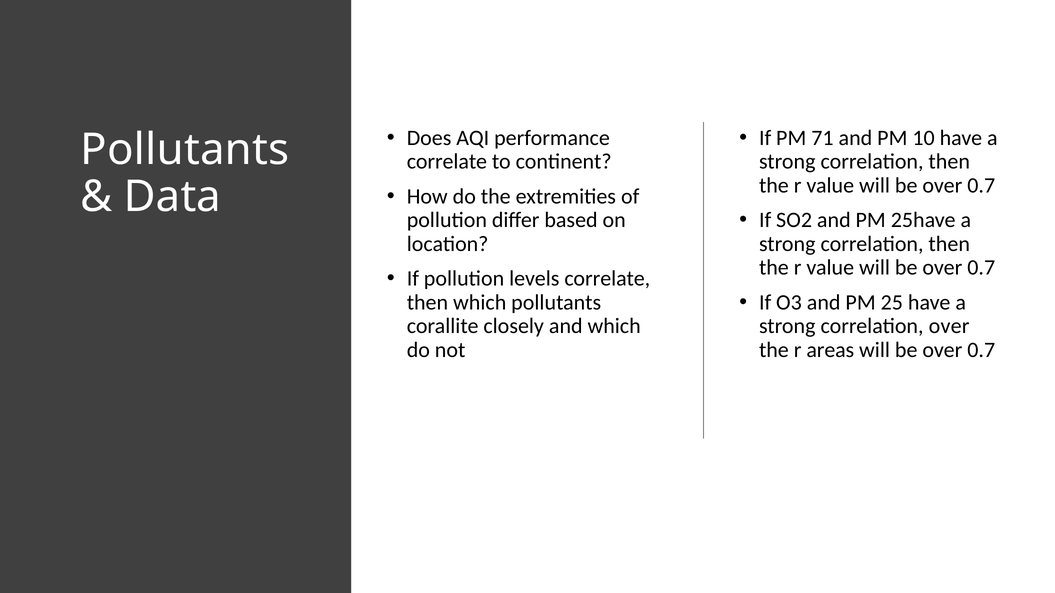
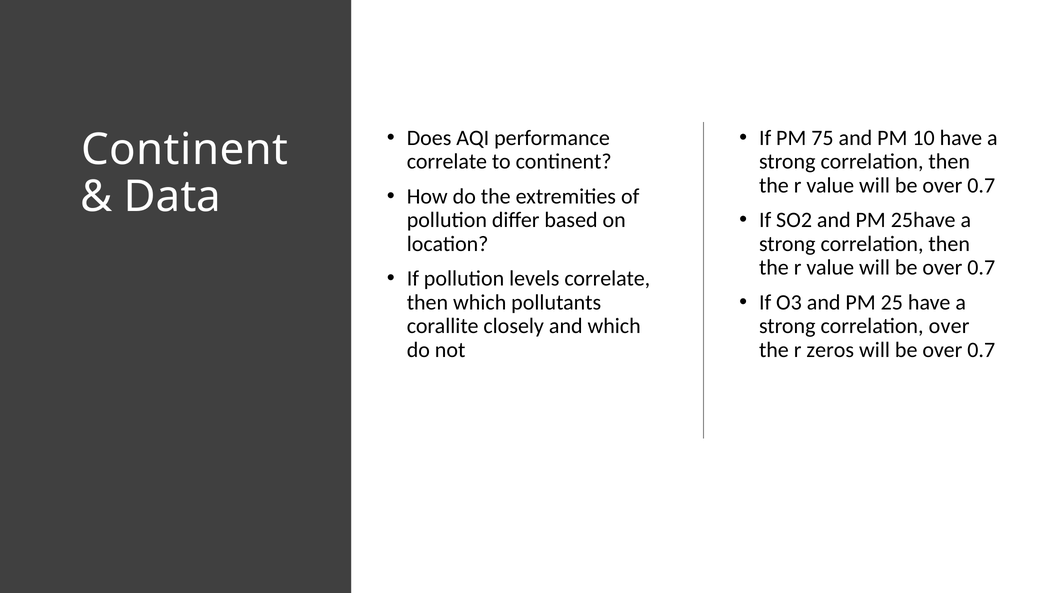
71: 71 -> 75 (822, 138)
Pollutants: Pollutants -> Continent (185, 150)
areas: areas -> zeros (830, 350)
